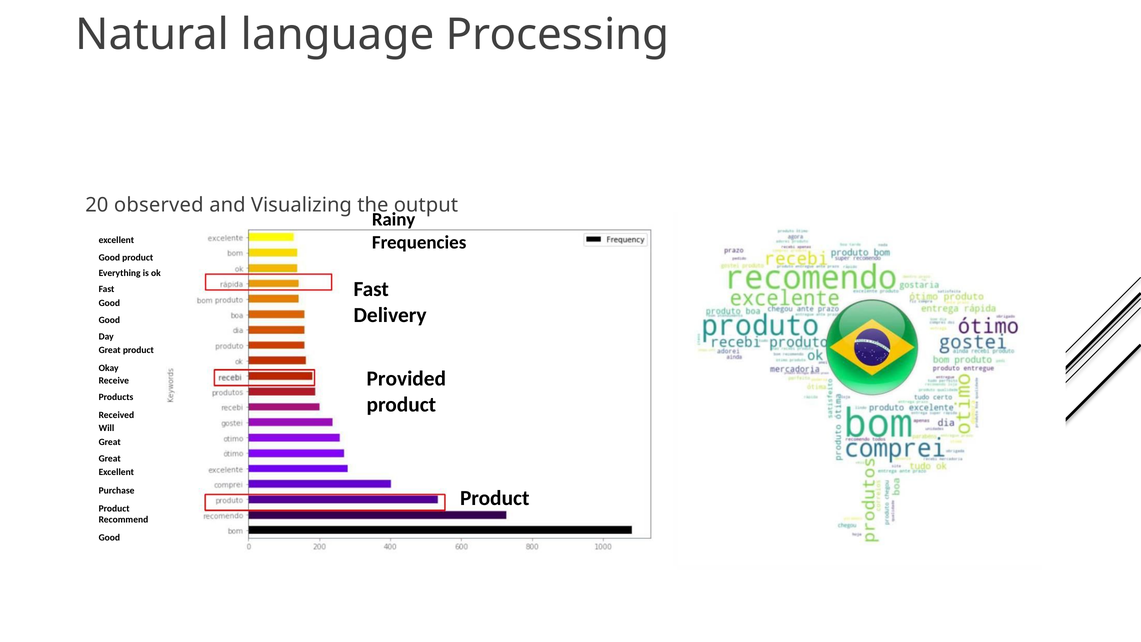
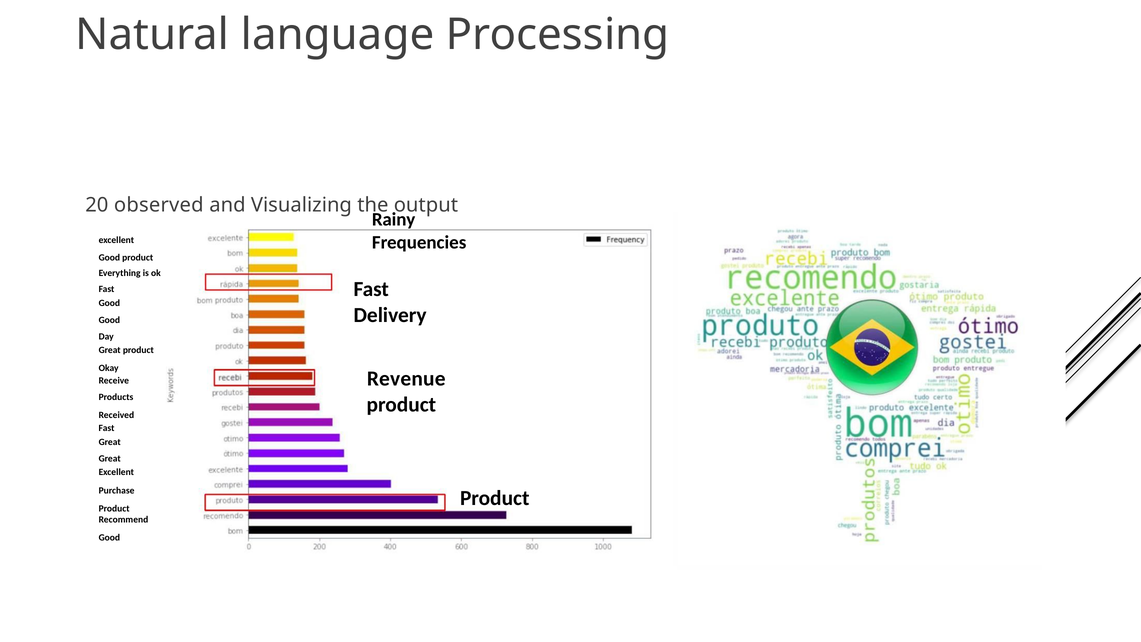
Provided: Provided -> Revenue (406, 379)
Will: Will -> Fast (107, 428)
